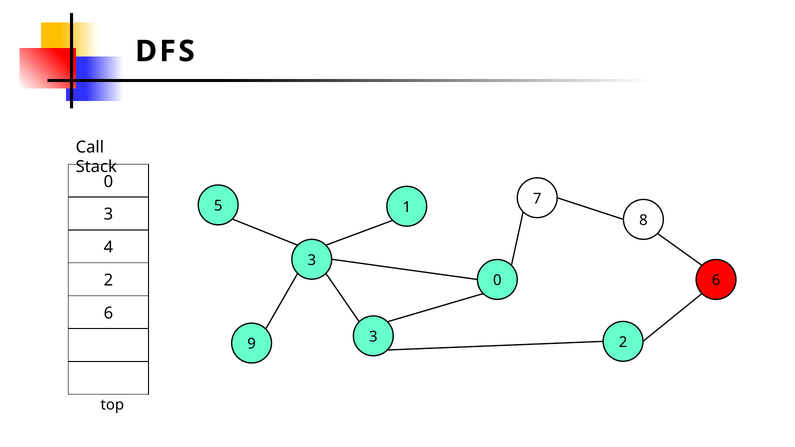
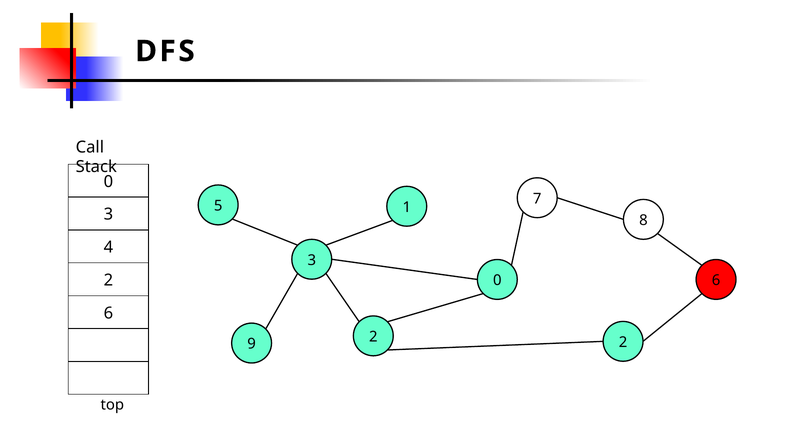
9 3: 3 -> 2 (373, 337)
